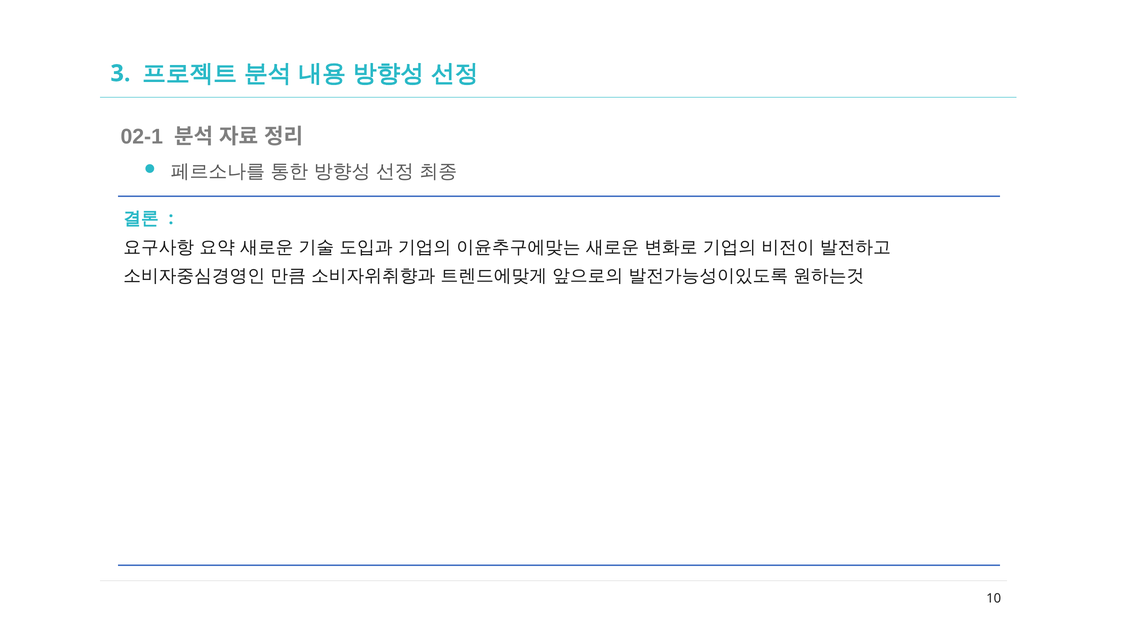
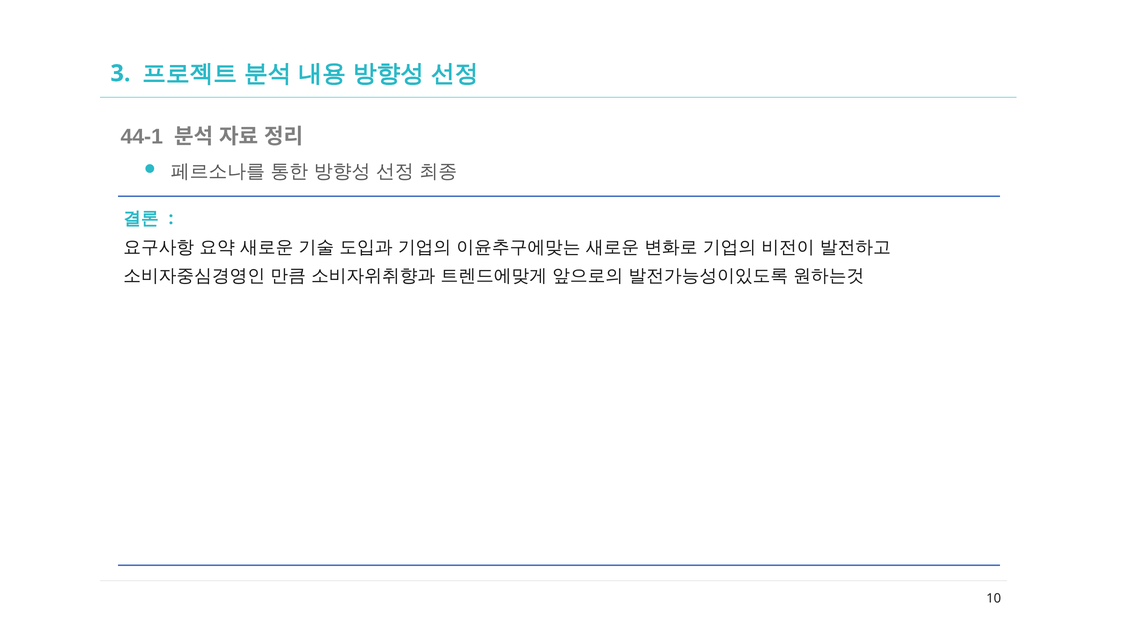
02-1: 02-1 -> 44-1 (142, 137)
